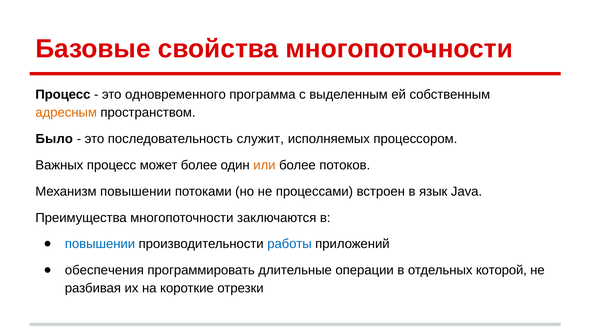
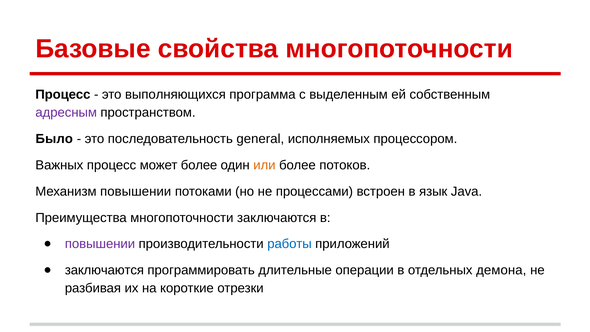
одновременного: одновременного -> выполняющихся (175, 94)
адресным colour: orange -> purple (66, 113)
служит: служит -> general (260, 139)
повышении colour: blue -> purple (100, 244)
обеспечения: обеспечения -> заключаются (104, 270)
которой: которой -> демона (501, 270)
